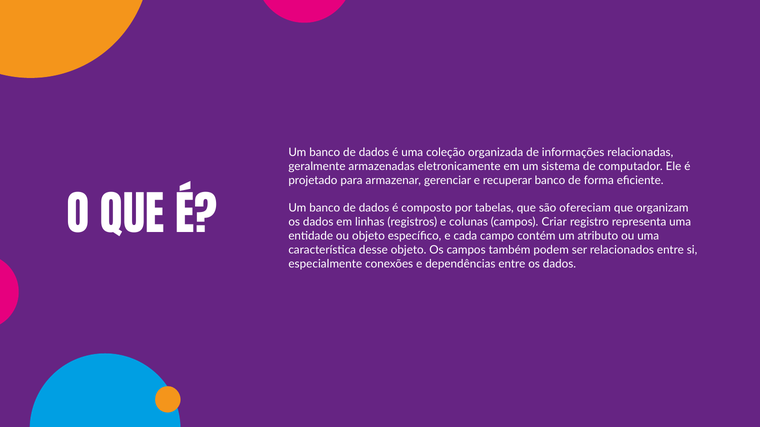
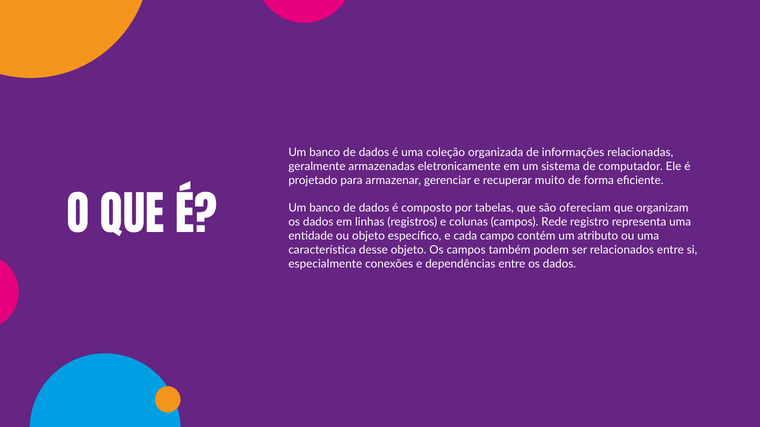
recuperar banco: banco -> muito (550, 180)
Criar: Criar -> Rede (554, 222)
